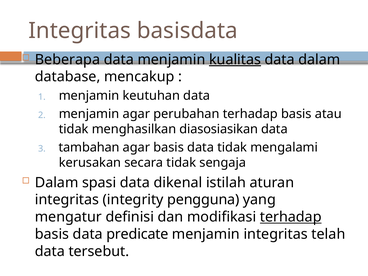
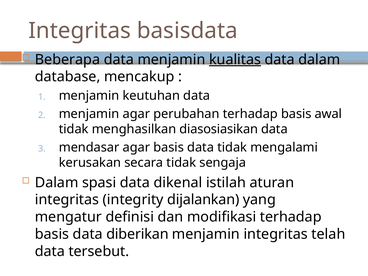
atau: atau -> awal (328, 114)
tambahan: tambahan -> mendasar (89, 147)
pengguna: pengguna -> dijalankan (203, 200)
terhadap underline: present -> none (291, 217)
predicate: predicate -> diberikan (137, 234)
